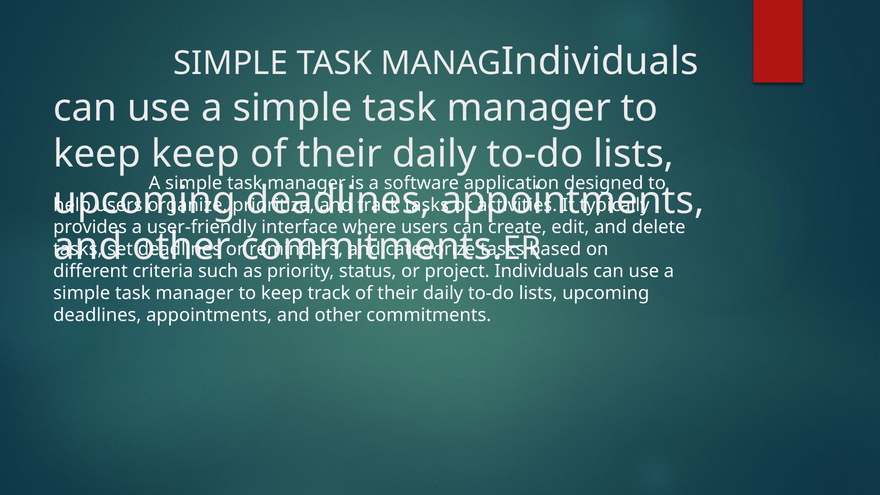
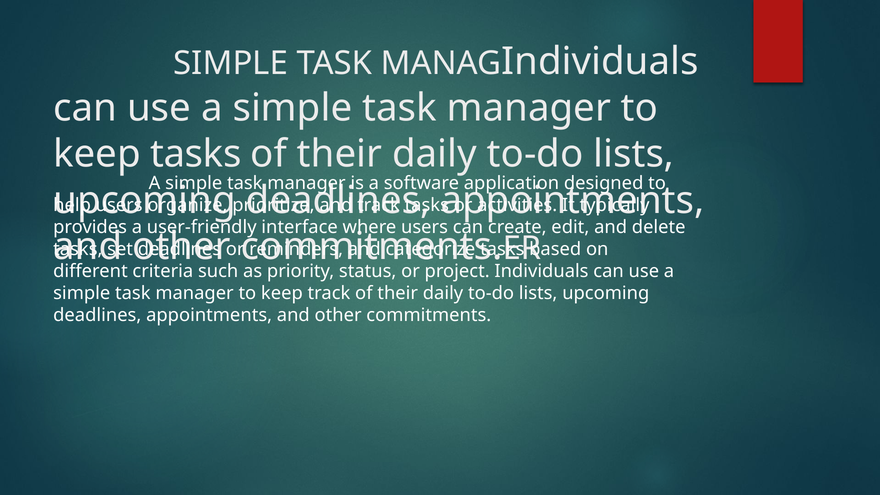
keep keep: keep -> tasks (196, 154)
